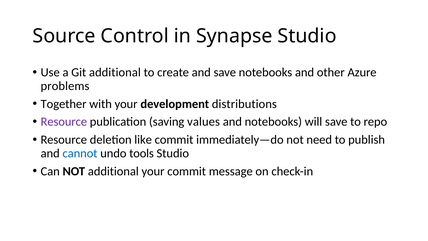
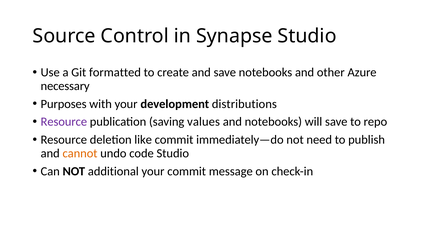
Git additional: additional -> formatted (115, 72)
problems: problems -> necessary (65, 86)
Together: Together -> Purposes (64, 104)
cannot colour: blue -> orange (80, 153)
tools: tools -> code (142, 153)
